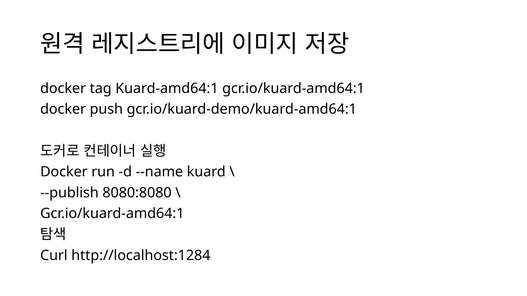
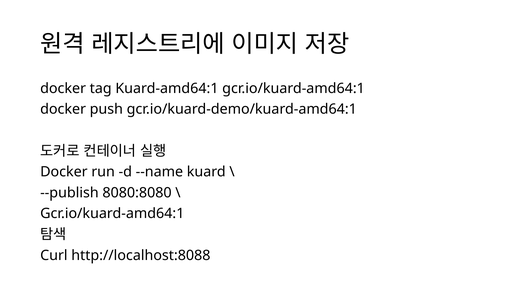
http://localhost:1284: http://localhost:1284 -> http://localhost:8088 (141, 256)
